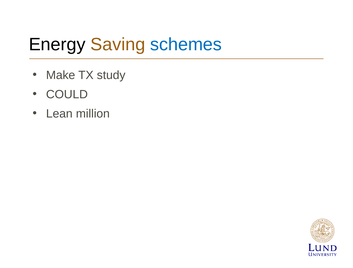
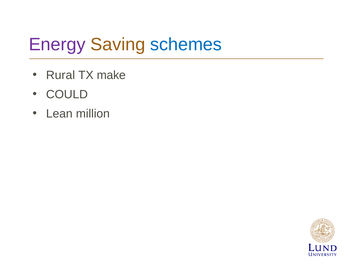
Energy colour: black -> purple (57, 45)
Make: Make -> Rural (61, 75)
study: study -> make (111, 75)
